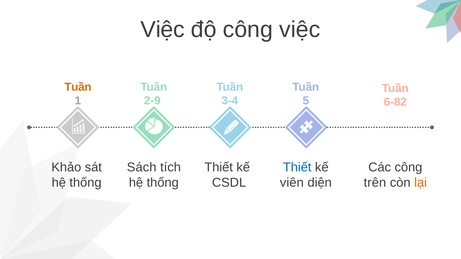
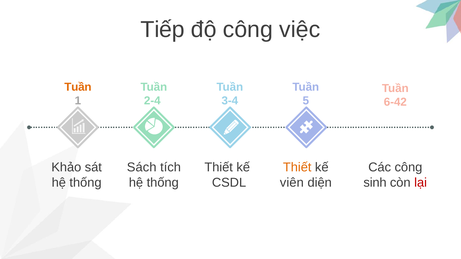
Việc: Việc -> Tiếp (163, 30)
2-9: 2-9 -> 2-4 (152, 101)
6-82: 6-82 -> 6-42 (395, 102)
Thiết colour: blue -> orange (297, 167)
trên: trên -> sinh (375, 183)
lại colour: orange -> red (421, 183)
